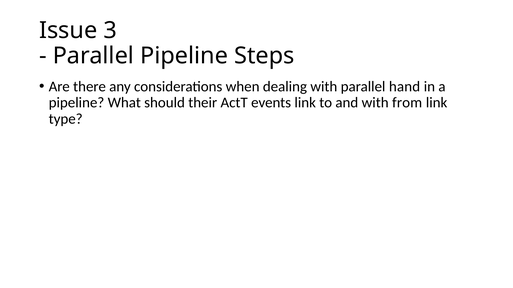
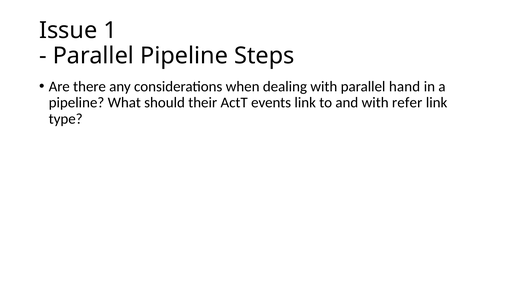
3: 3 -> 1 (110, 30)
from: from -> refer (407, 103)
